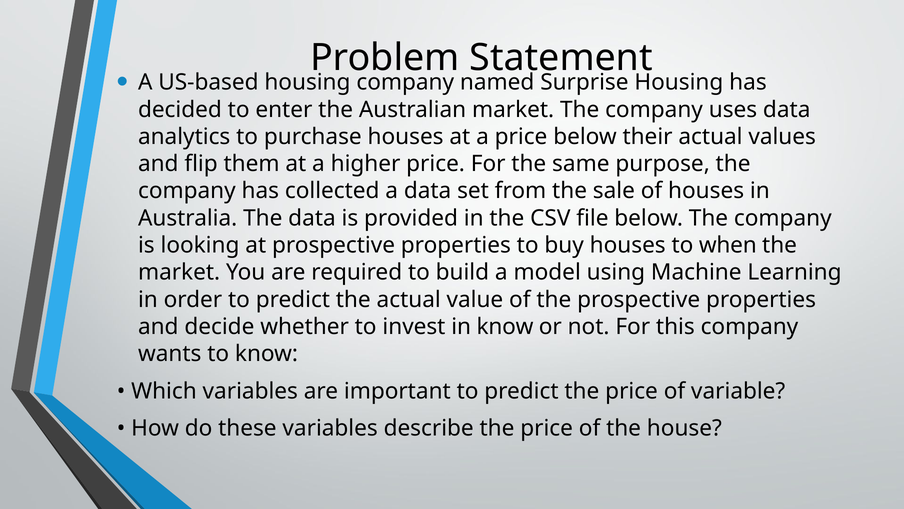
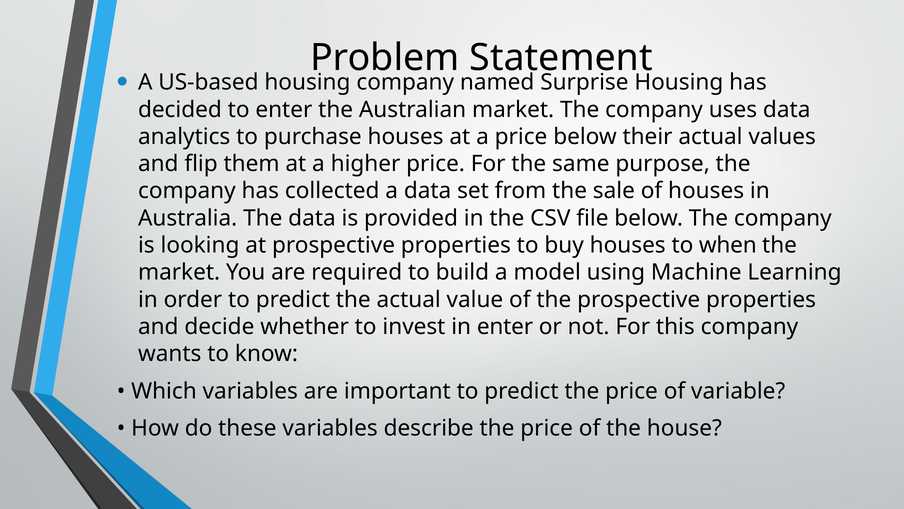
in know: know -> enter (505, 326)
